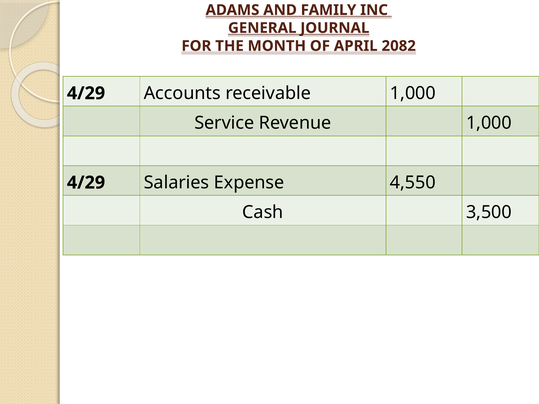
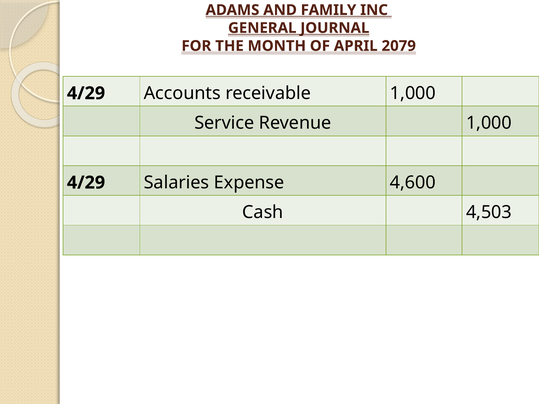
2082: 2082 -> 2079 (399, 46)
4,550: 4,550 -> 4,600 (413, 183)
3,500: 3,500 -> 4,503 (489, 212)
